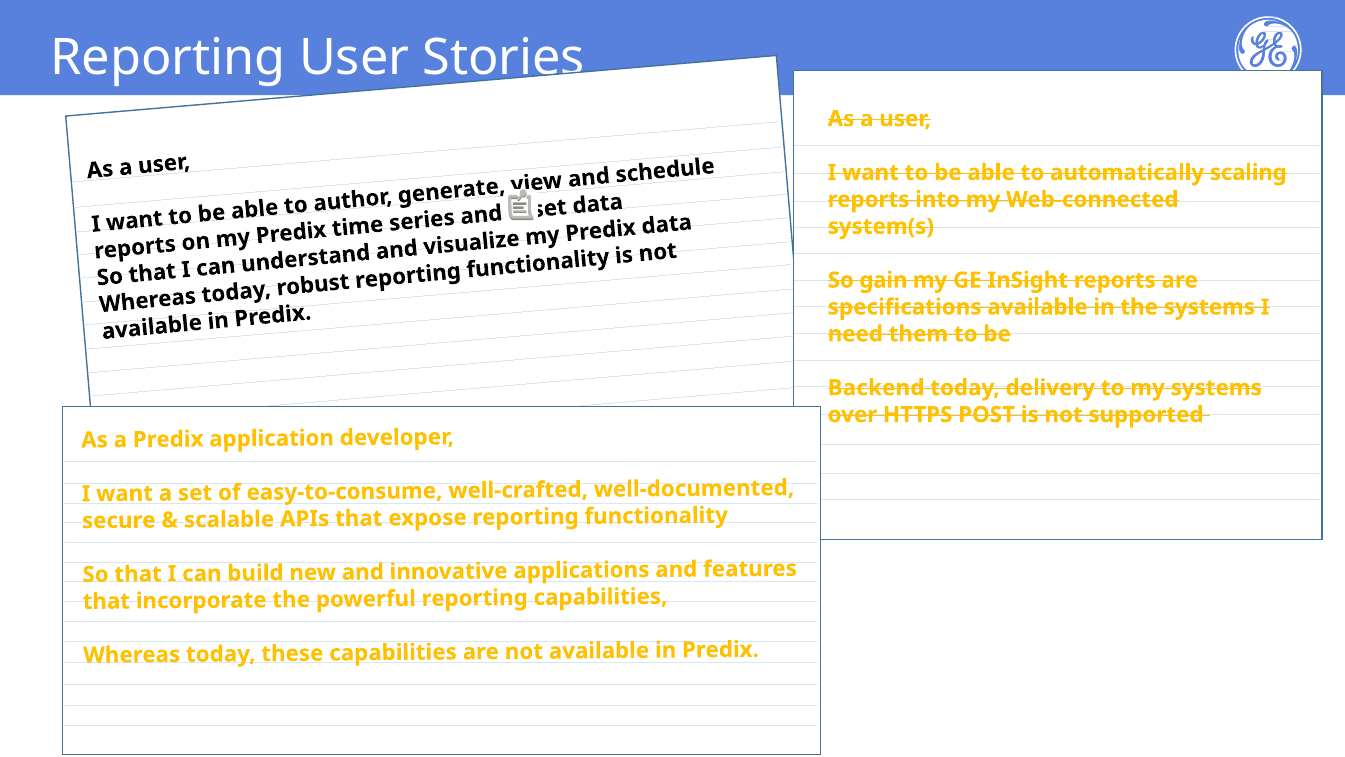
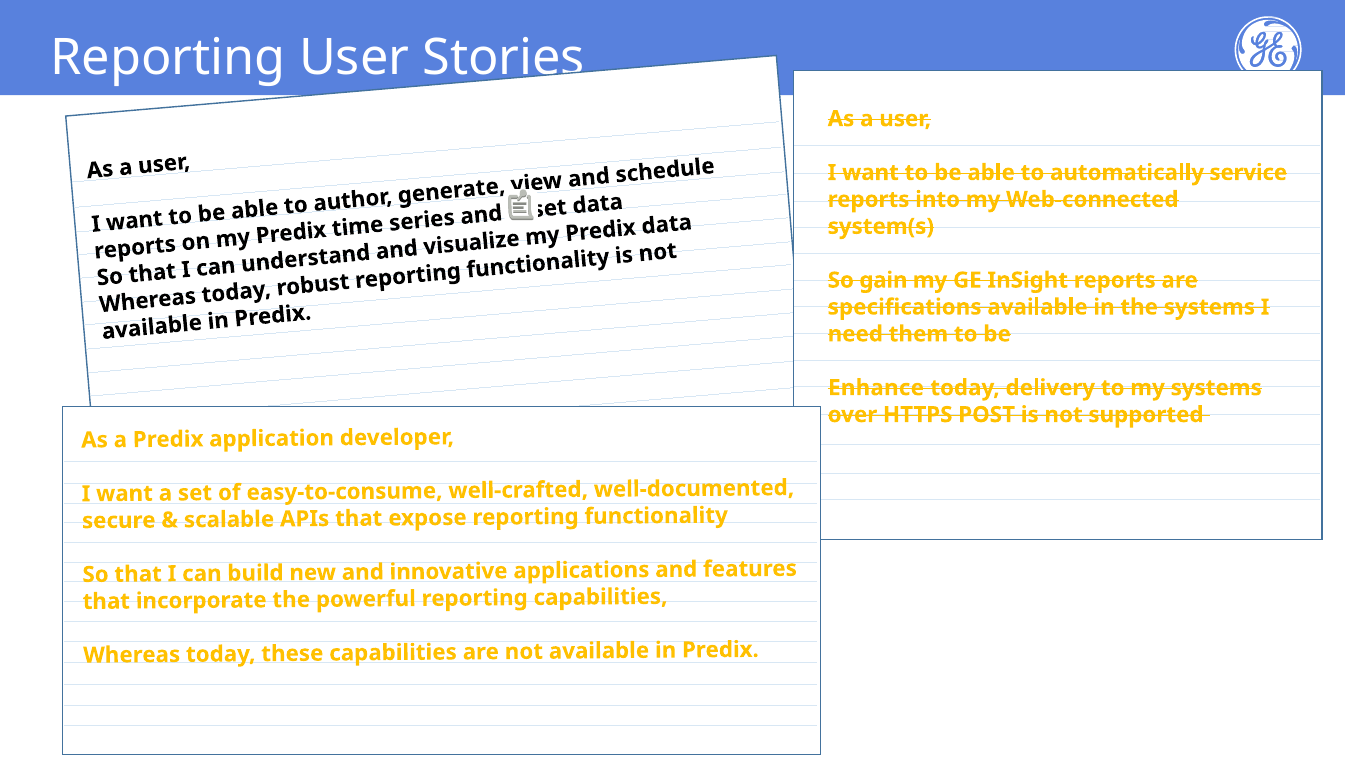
scaling: scaling -> service (1248, 173)
Backend: Backend -> Enhance (876, 388)
